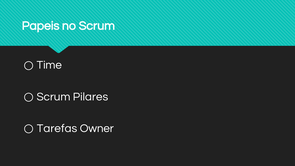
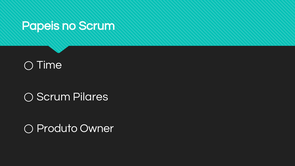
Tarefas: Tarefas -> Produto (57, 128)
